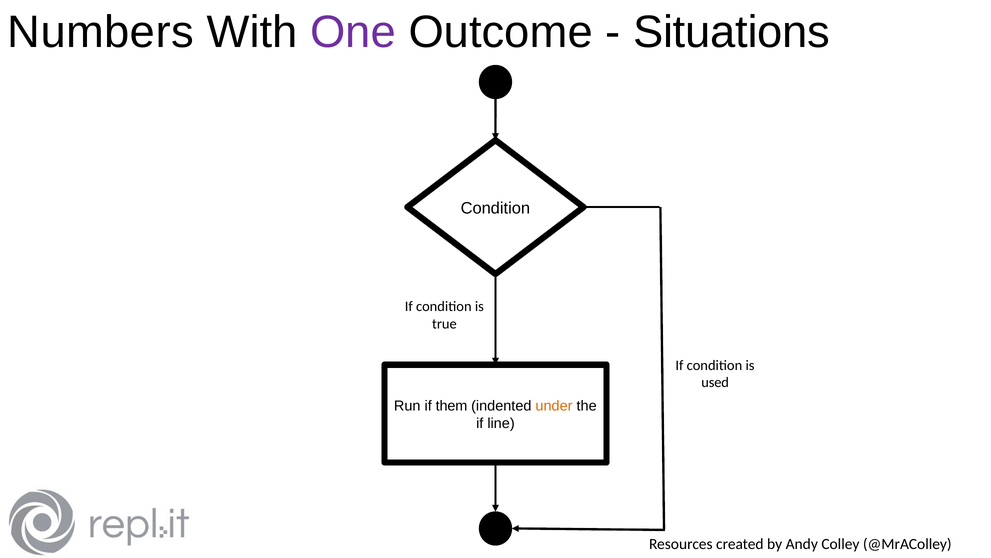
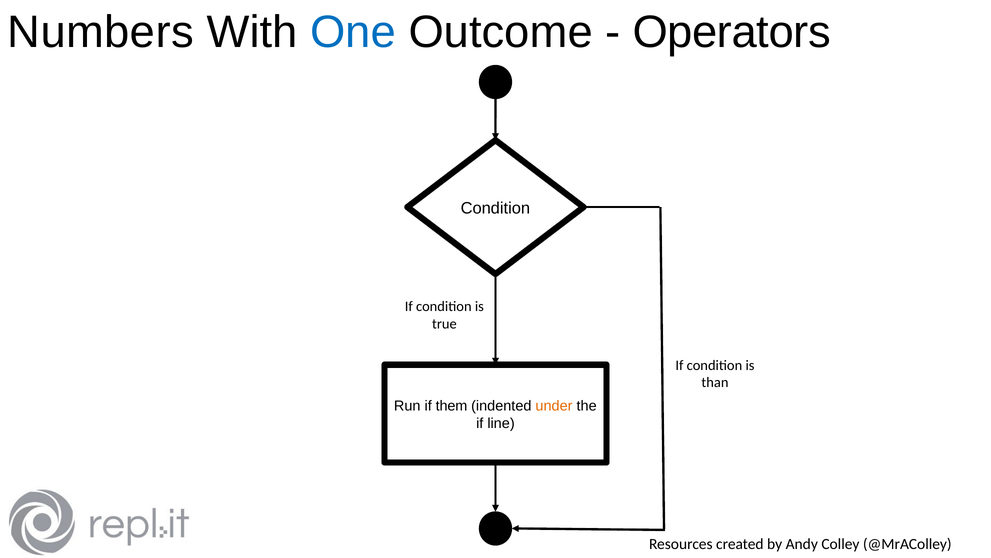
One colour: purple -> blue (353, 32)
Situations: Situations -> Operators (732, 32)
used: used -> than (715, 382)
